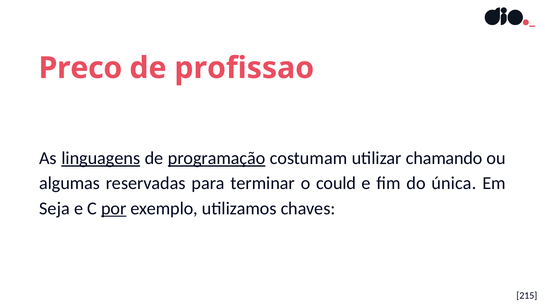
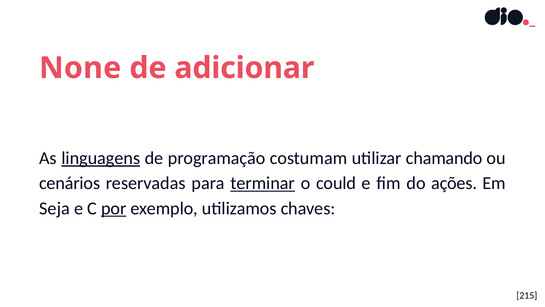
Preco: Preco -> None (80, 68)
profissao: profissao -> adicionar (244, 68)
programação underline: present -> none (217, 158)
algumas: algumas -> cenários (70, 183)
terminar underline: none -> present (263, 183)
única: única -> ações (454, 183)
